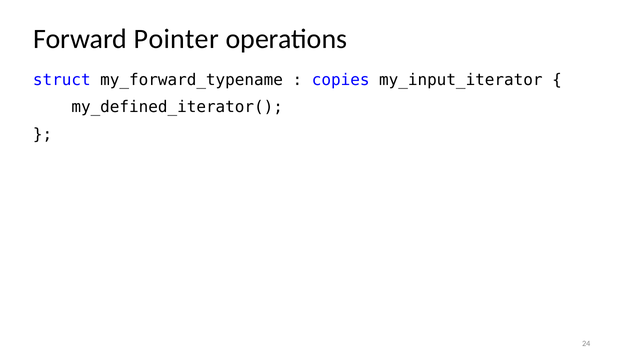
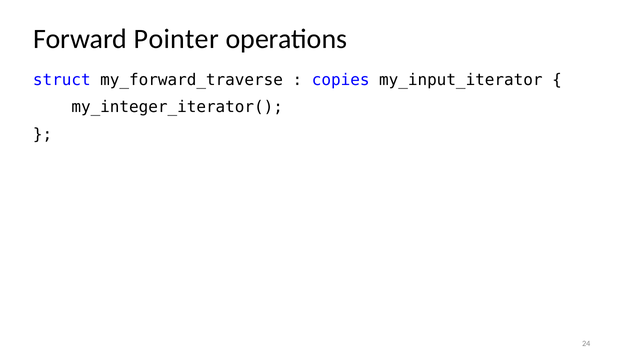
my_forward_typename: my_forward_typename -> my_forward_traverse (192, 80)
my_defined_iterator(: my_defined_iterator( -> my_integer_iterator( (177, 107)
